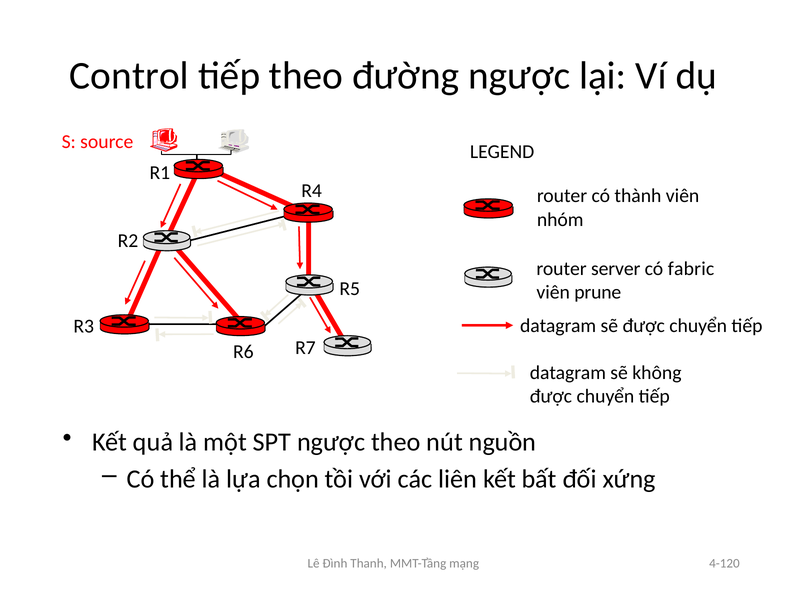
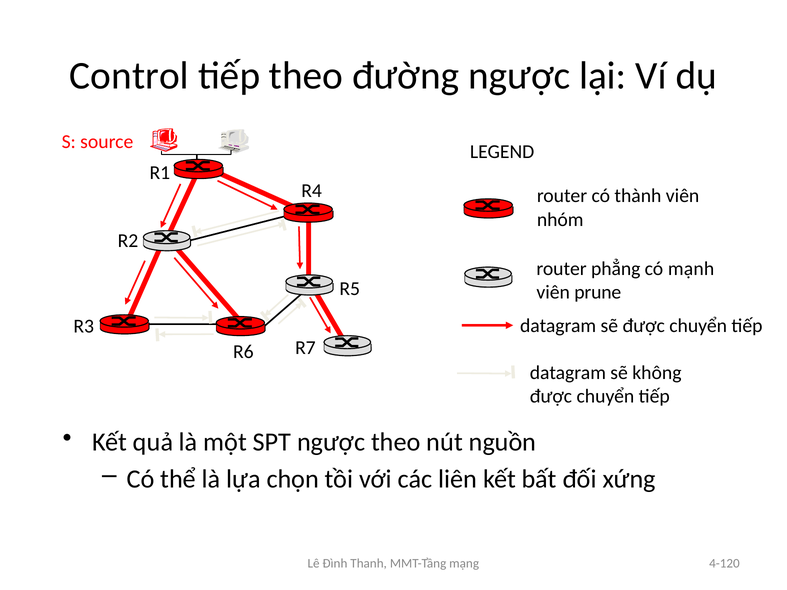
server: server -> phẳng (616, 269)
fabric: fabric -> mạnh (691, 269)
